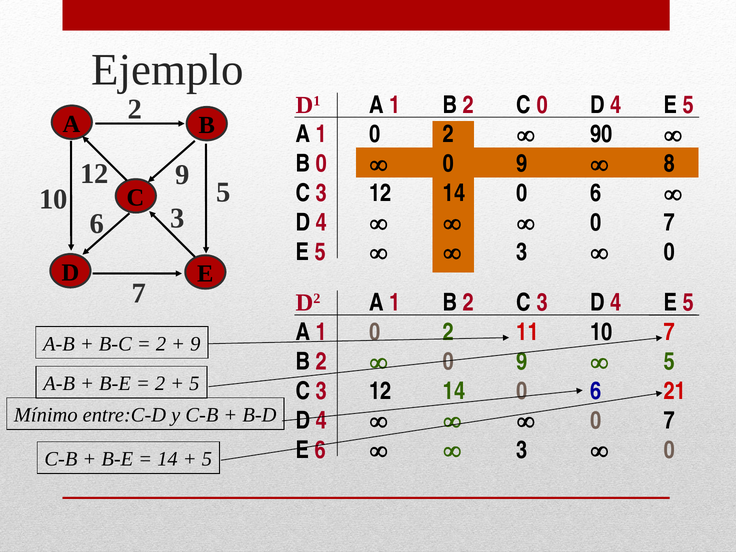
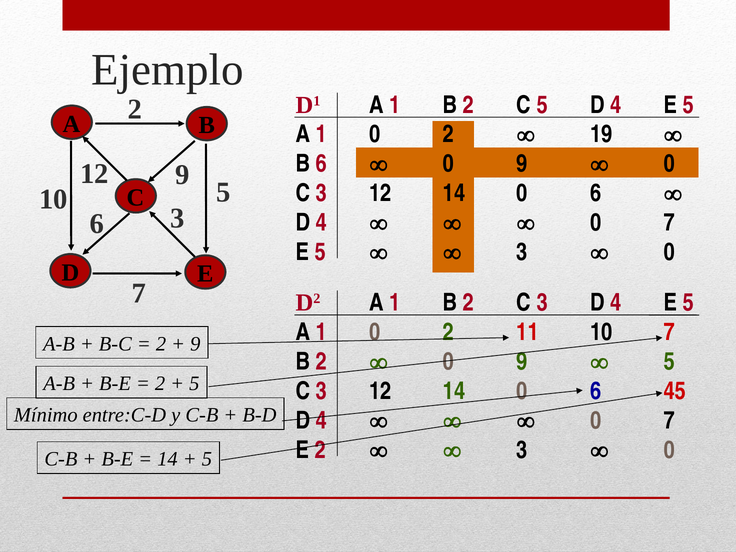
C 0: 0 -> 5 (542, 105)
90: 90 -> 19 (601, 134)
B 0: 0 -> 6 (321, 164)
8: 8 -> 0 (669, 164)
21: 21 -> 45 (675, 391)
6: 6 -> 2 (320, 450)
